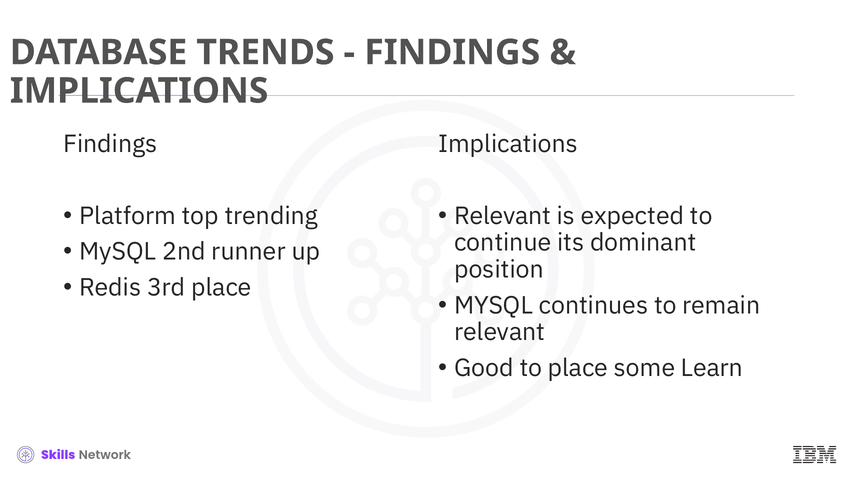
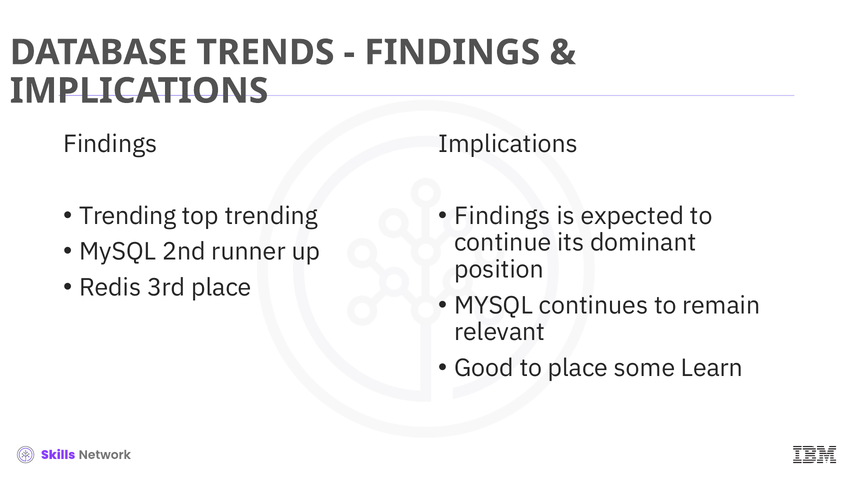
Platform: Platform -> Trending (128, 216)
Relevant: Relevant -> Findings (502, 216)
